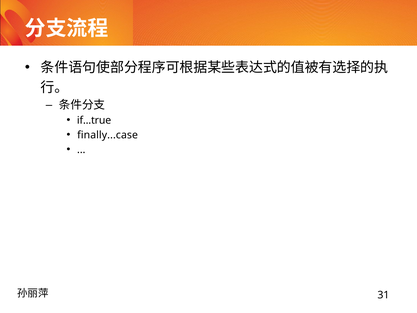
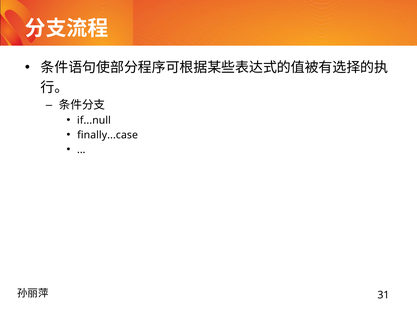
if...true: if...true -> if...null (94, 120)
